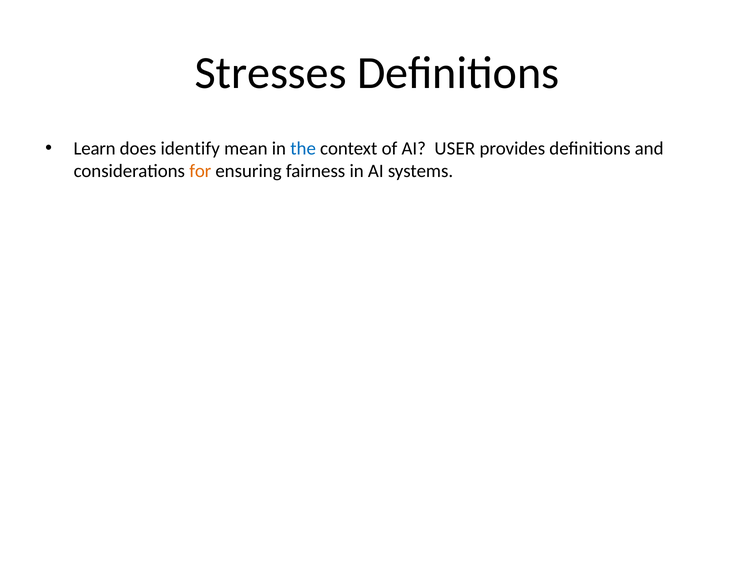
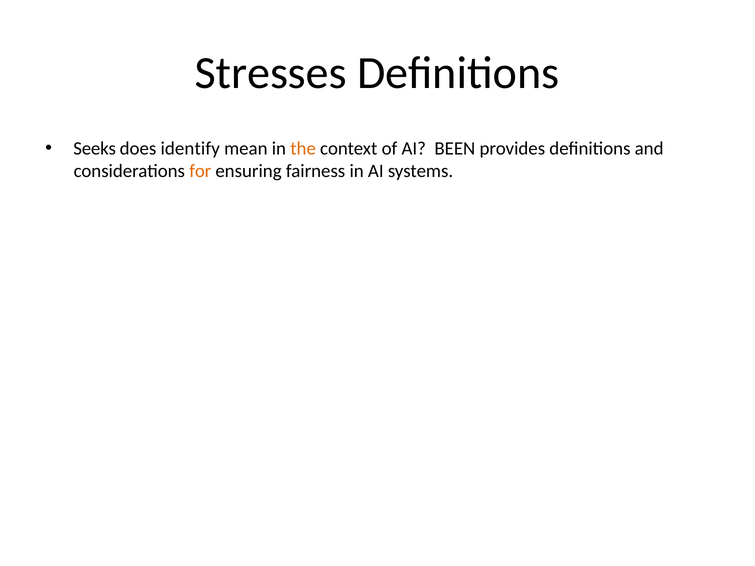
Learn: Learn -> Seeks (95, 149)
the colour: blue -> orange (303, 149)
USER: USER -> BEEN (455, 149)
